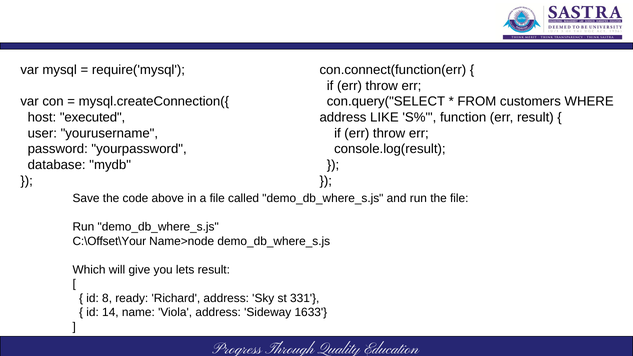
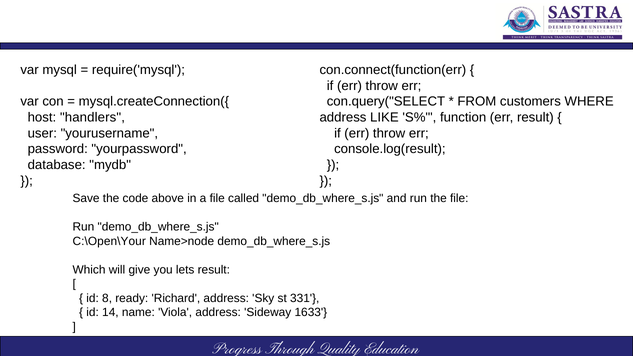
executed: executed -> handlers (92, 117)
C:\Offset\Your: C:\Offset\Your -> C:\Open\Your (109, 241)
